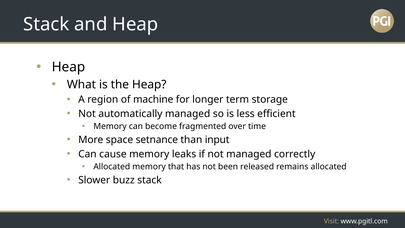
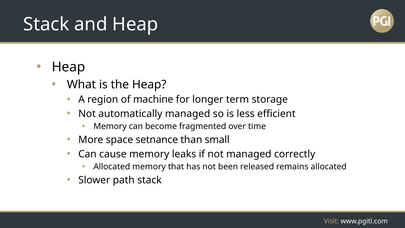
input: input -> small (217, 140)
buzz: buzz -> path (124, 180)
